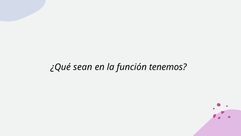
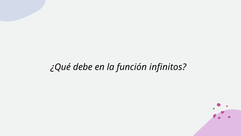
sean: sean -> debe (83, 67)
tenemos: tenemos -> infinitos (168, 67)
